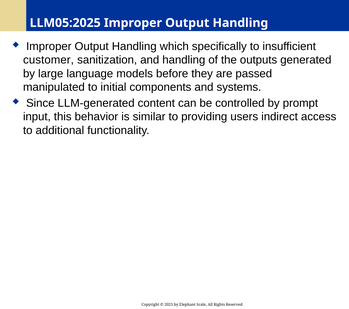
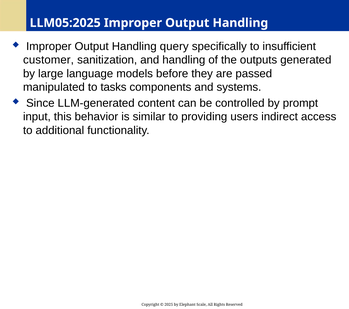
which: which -> query (174, 46)
initial: initial -> tasks (114, 87)
